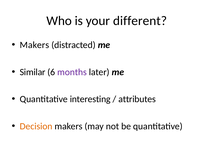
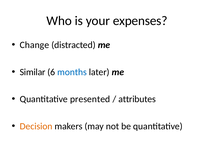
different: different -> expenses (140, 21)
Makers: Makers -> Change (34, 45)
months colour: purple -> blue (72, 72)
interesting: interesting -> presented (90, 99)
